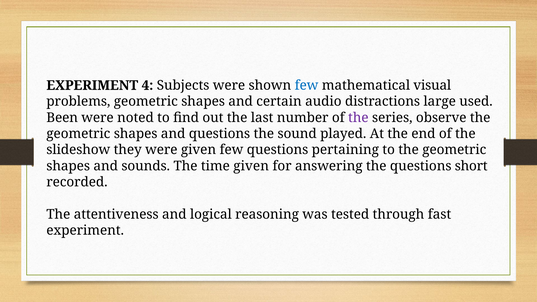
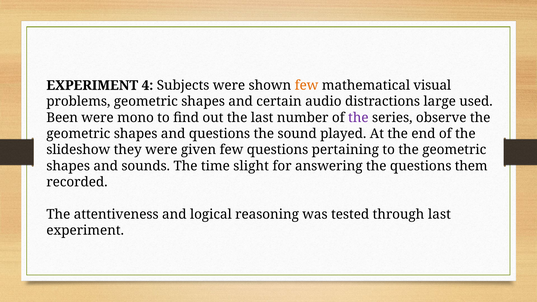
few colour: blue -> orange (307, 85)
noted: noted -> mono (135, 118)
time given: given -> slight (251, 166)
short: short -> them (471, 166)
through fast: fast -> last (439, 214)
